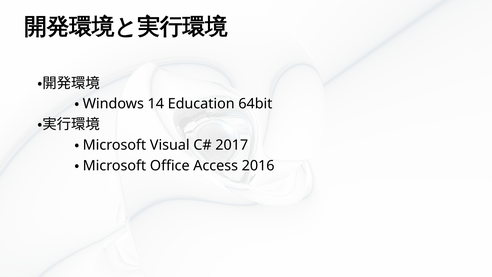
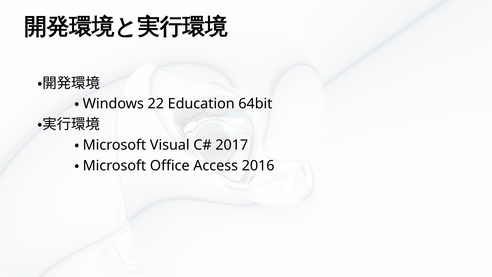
14: 14 -> 22 (156, 104)
